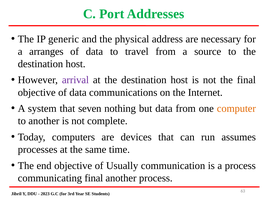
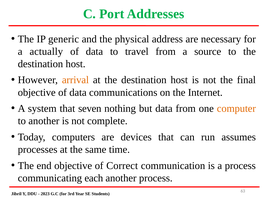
arranges: arranges -> actually (46, 51)
arrival colour: purple -> orange (75, 80)
Usually: Usually -> Correct (122, 165)
communicating final: final -> each (94, 178)
